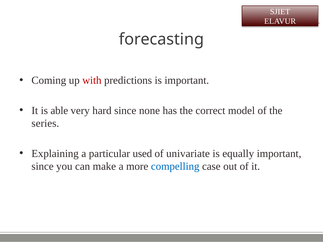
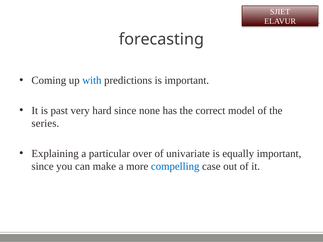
with colour: red -> blue (92, 80)
able: able -> past (59, 111)
used: used -> over (142, 154)
